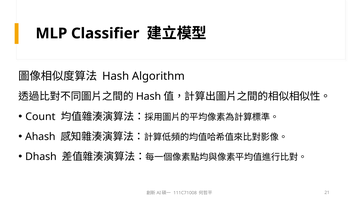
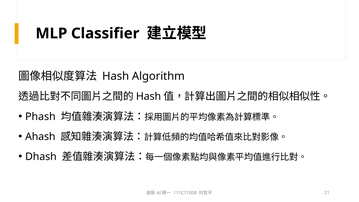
Count: Count -> Phash (40, 117)
